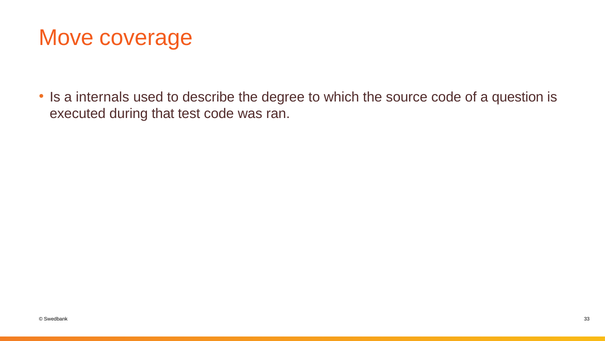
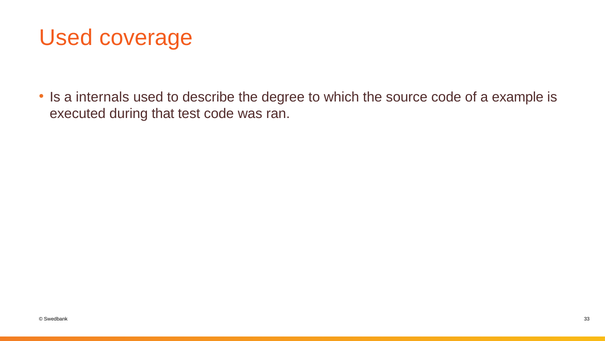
Move: Move -> Used (66, 38)
question: question -> example (518, 97)
